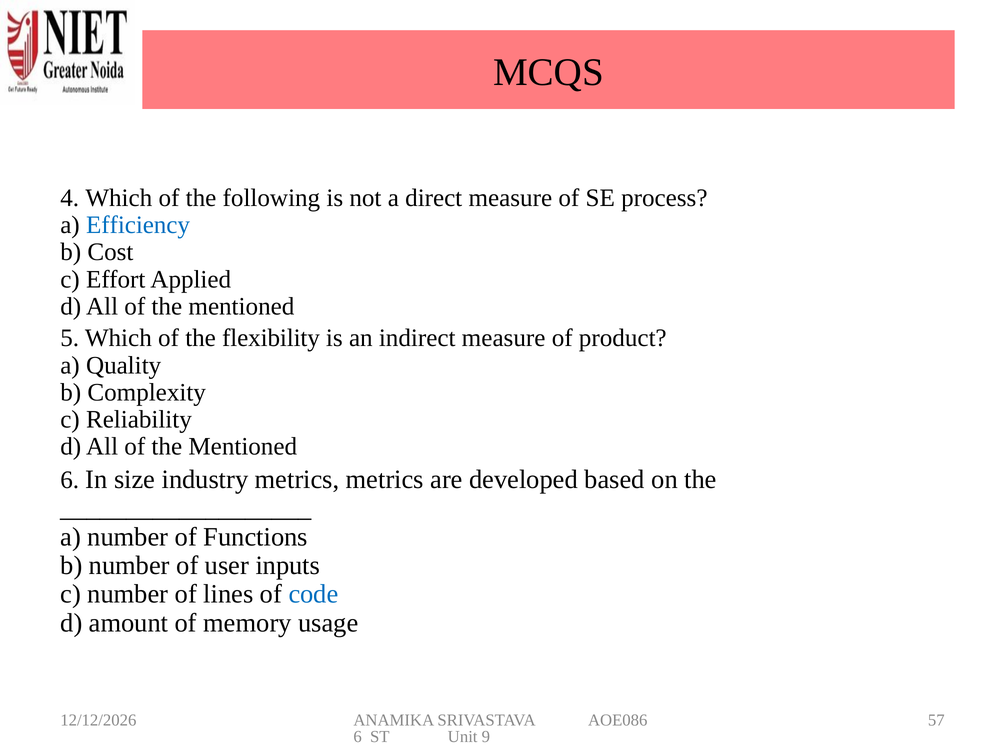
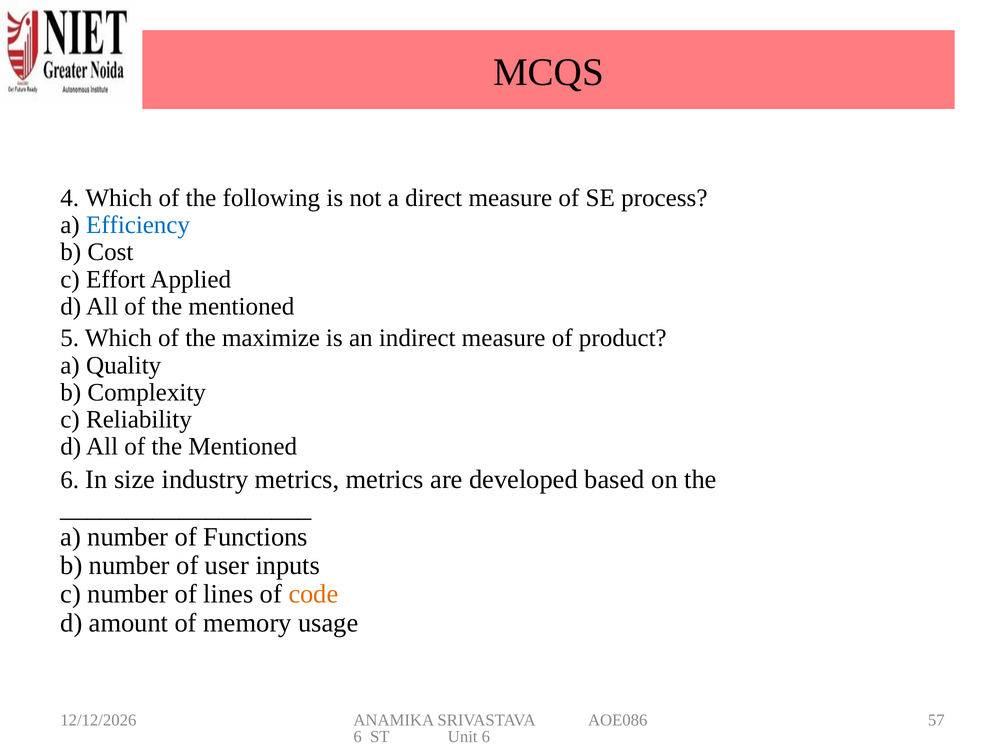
flexibility: flexibility -> maximize (271, 338)
code colour: blue -> orange (313, 594)
Unit 9: 9 -> 6 (486, 737)
